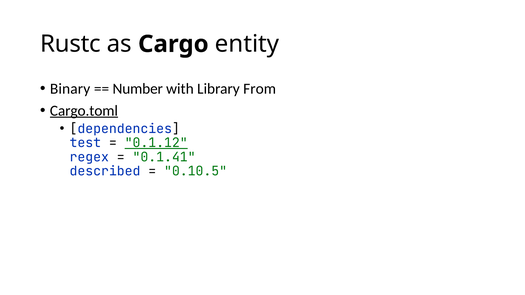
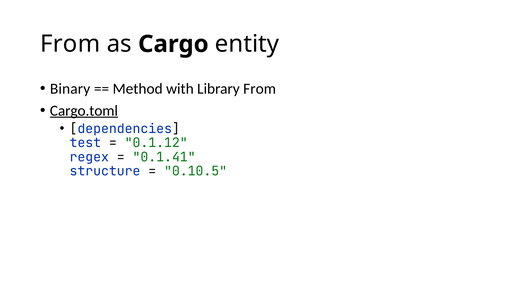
Rustc: Rustc -> From (70, 44)
Number: Number -> Method (138, 89)
0.1.12 underline: present -> none (156, 143)
described: described -> structure (105, 171)
